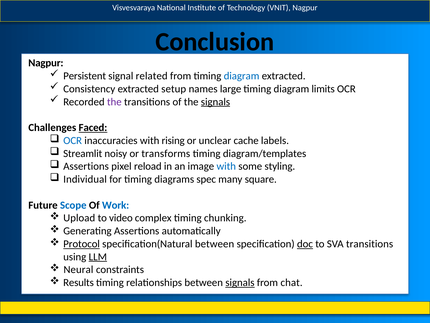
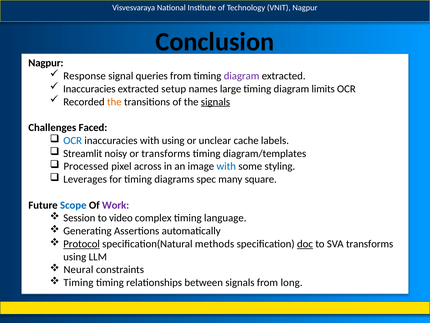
Persistent: Persistent -> Response (85, 76)
related: related -> queries (152, 76)
diagram colour: blue -> purple (242, 76)
Consistency: Consistency -> Inaccuracies (89, 89)
the colour: purple -> orange (114, 102)
Faced underline: present -> none (93, 127)
with rising: rising -> using (173, 140)
Assertions: Assertions -> Processed (86, 166)
reload: reload -> across (148, 166)
Individual: Individual -> Leverages (85, 179)
Work colour: blue -> purple (116, 205)
Upload: Upload -> Session (79, 218)
chunking: chunking -> language (225, 218)
specification(Natural between: between -> methods (215, 244)
SVA transitions: transitions -> transforms (370, 244)
LLM underline: present -> none (98, 256)
Results: Results -> Timing (78, 282)
signals underline: present -> none (240, 282)
chat: chat -> long (292, 282)
